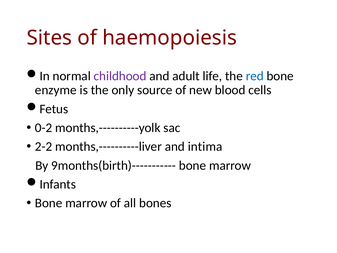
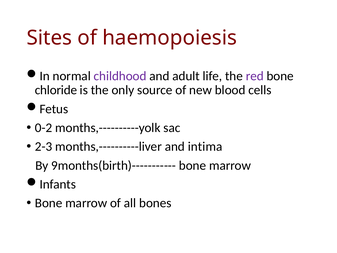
red colour: blue -> purple (255, 76)
enzyme: enzyme -> chloride (56, 90)
2-2: 2-2 -> 2-3 (44, 147)
